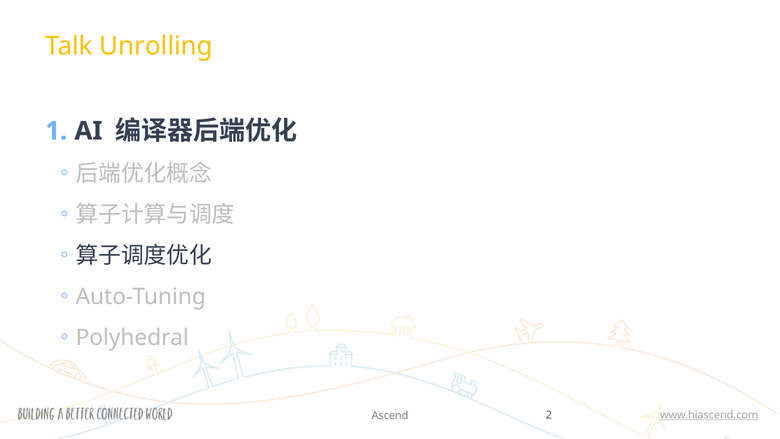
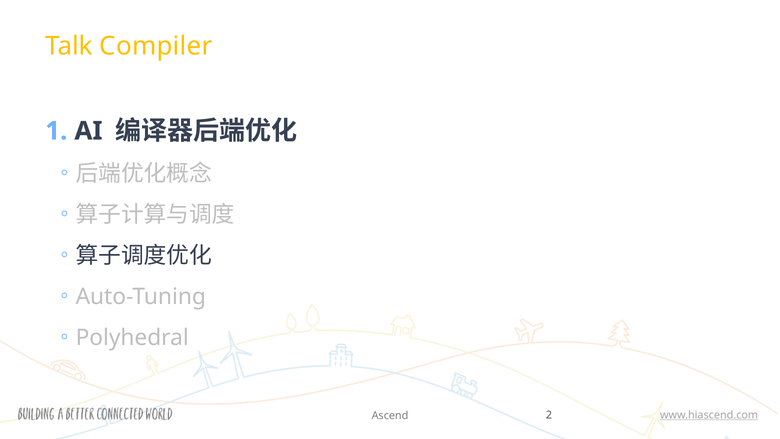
Unrolling: Unrolling -> Compiler (156, 46)
